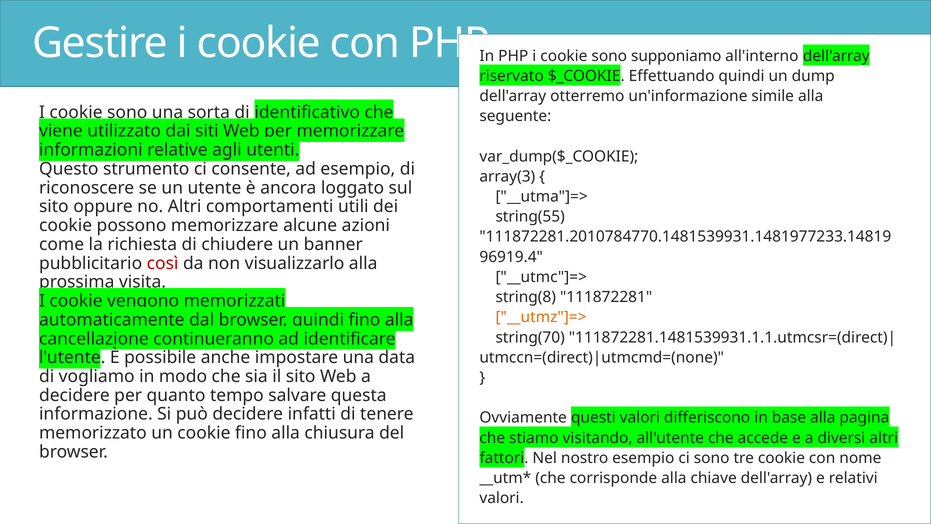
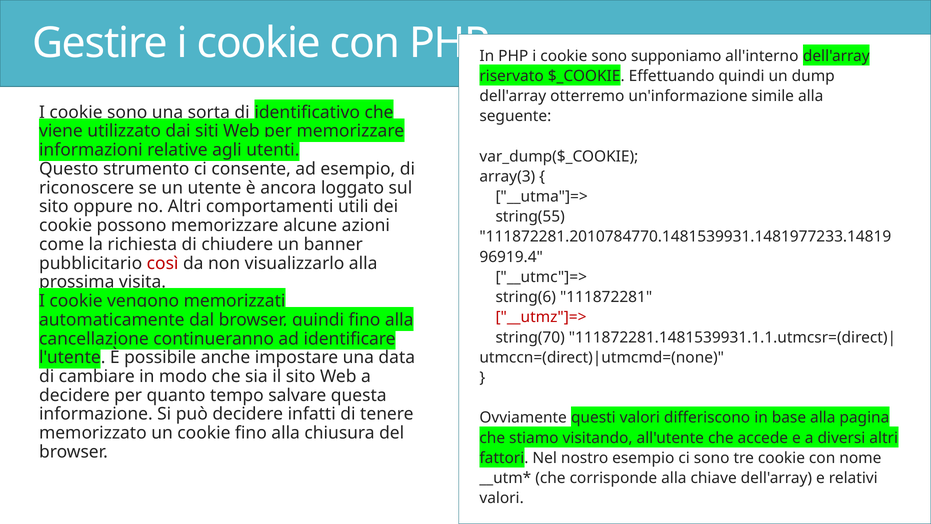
string(8: string(8 -> string(6 (526, 297)
__utmz"]=> colour: orange -> red (541, 317)
vogliamo: vogliamo -> cambiare (97, 376)
